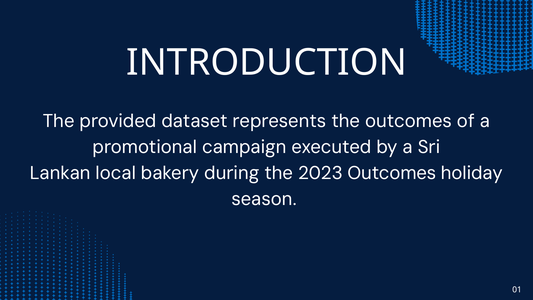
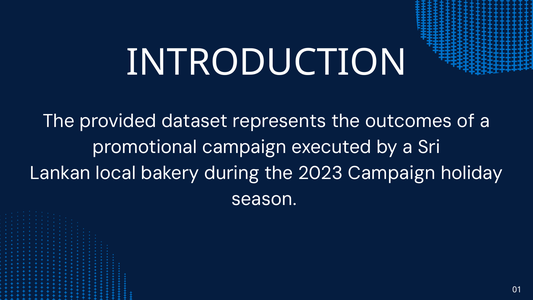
2023 Outcomes: Outcomes -> Campaign (392, 173)
